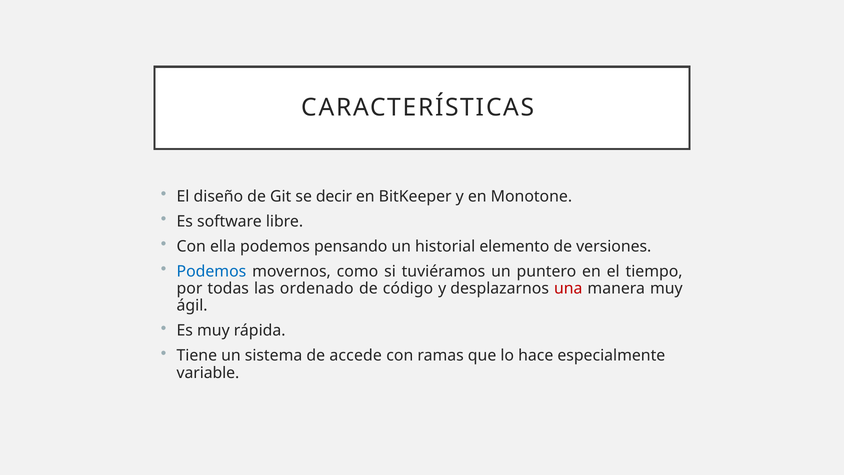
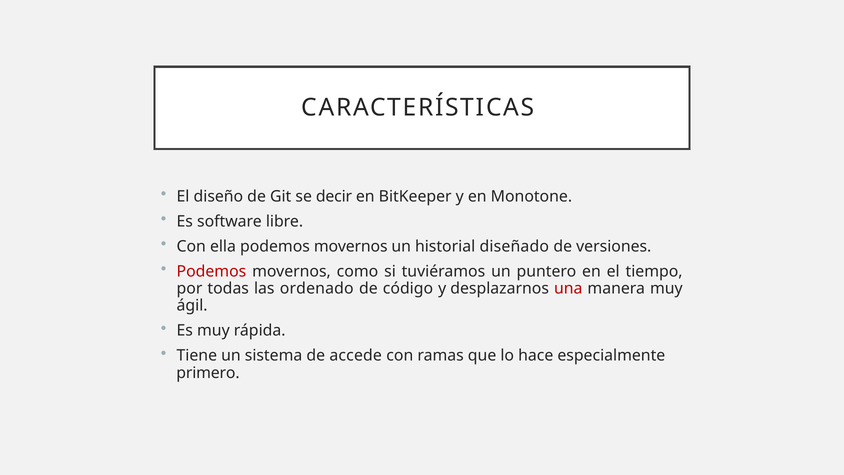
ella podemos pensando: pensando -> movernos (351, 246)
elemento: elemento -> diseñado (514, 246)
Podemos colour: blue -> red (211, 271)
variable: variable -> primero (208, 373)
